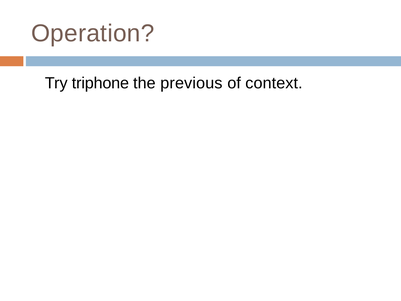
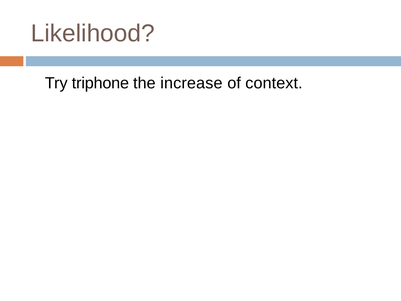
Operation: Operation -> Likelihood (93, 33)
previous: previous -> increase (191, 83)
